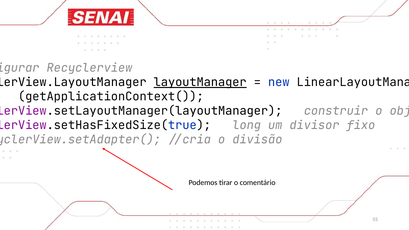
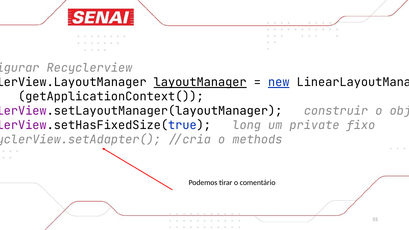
new underline: none -> present (279, 82)
divisor: divisor -> private (315, 125)
divisão: divisão -> methods (257, 140)
